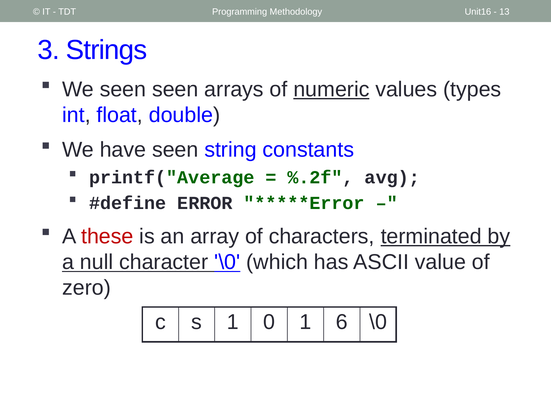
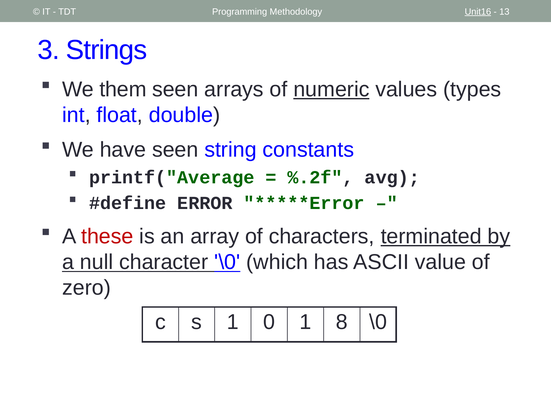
Unit16 underline: none -> present (478, 12)
We seen: seen -> them (123, 89)
6: 6 -> 8 (342, 321)
